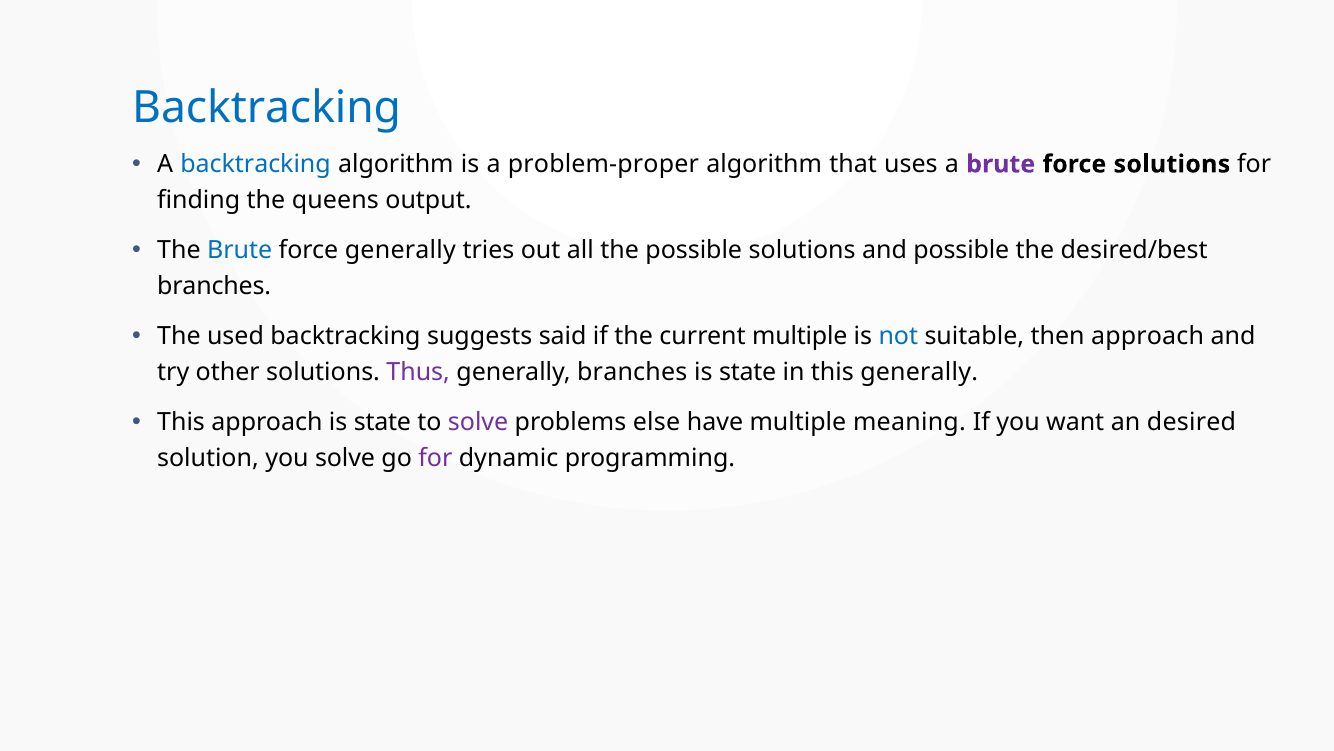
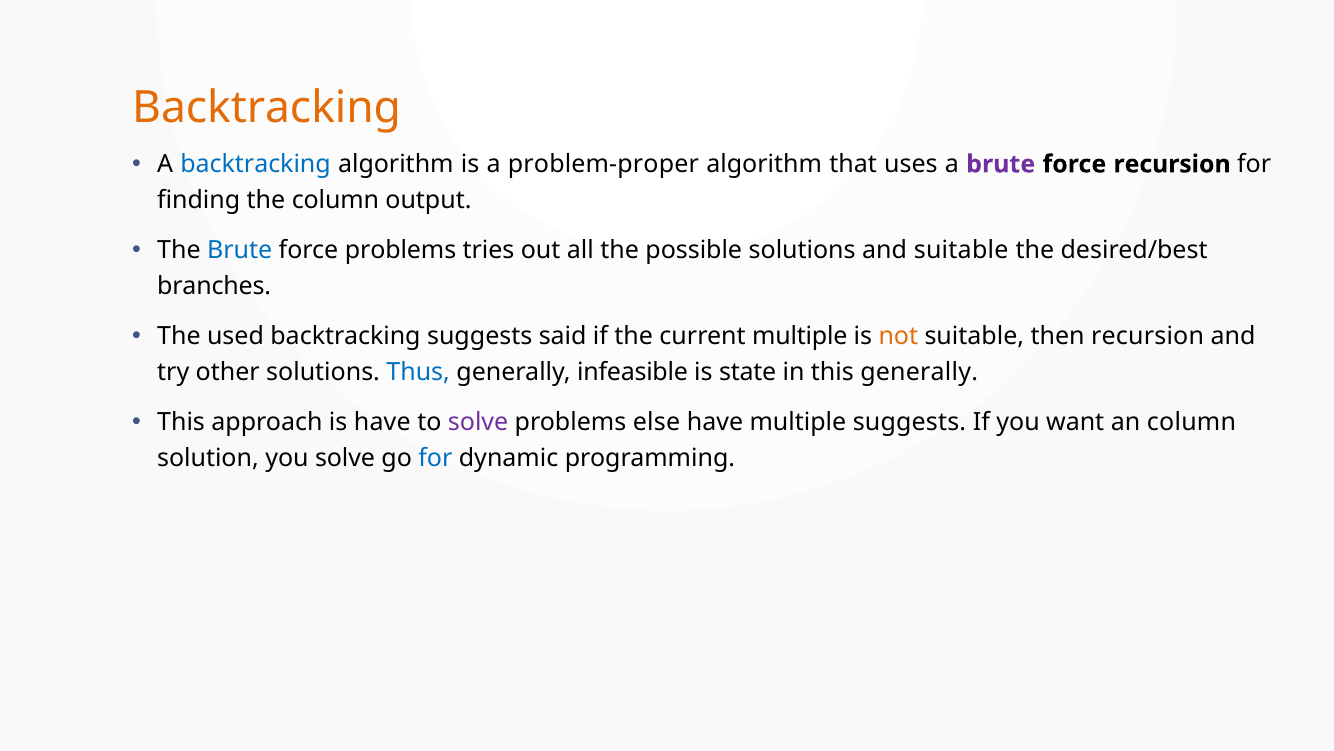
Backtracking colour: blue -> orange (267, 108)
force solutions: solutions -> recursion (1172, 164)
the queens: queens -> column (335, 200)
force generally: generally -> problems (401, 250)
and possible: possible -> suitable (961, 250)
not colour: blue -> orange (898, 336)
then approach: approach -> recursion (1148, 336)
Thus colour: purple -> blue (418, 372)
generally branches: branches -> infeasible (633, 372)
approach is state: state -> have (382, 422)
multiple meaning: meaning -> suggests (909, 422)
an desired: desired -> column (1192, 422)
for colour: purple -> blue (435, 458)
